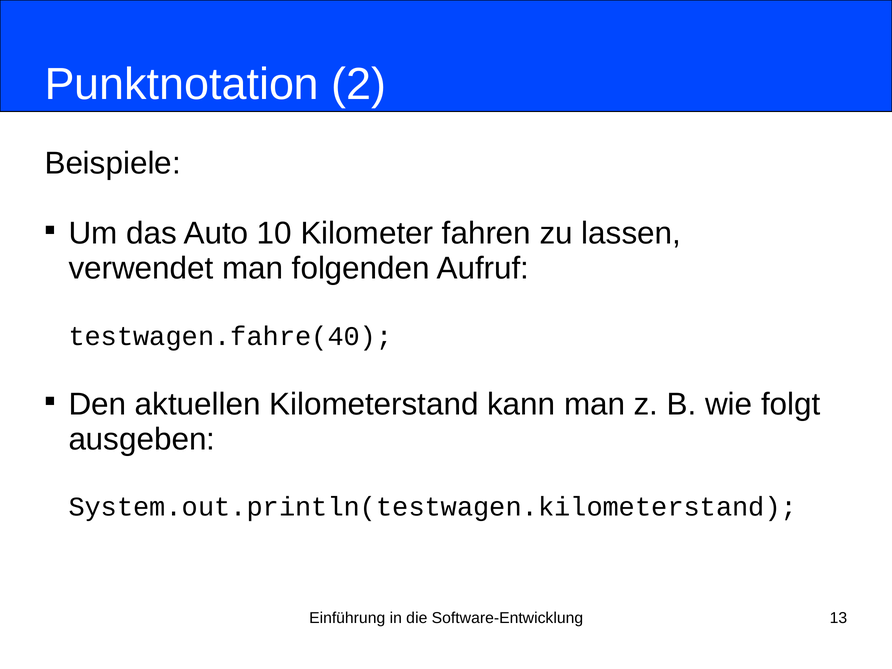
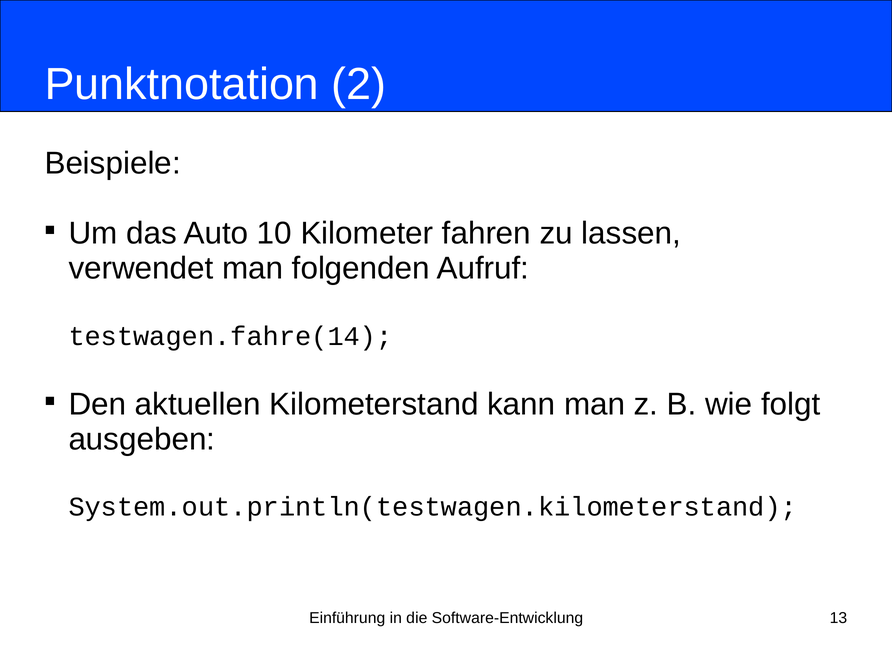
testwagen.fahre(40: testwagen.fahre(40 -> testwagen.fahre(14 (230, 336)
